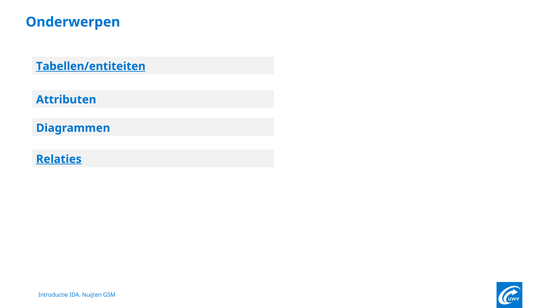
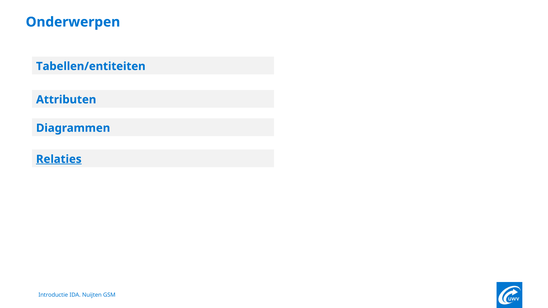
Tabellen/entiteiten underline: present -> none (91, 66)
